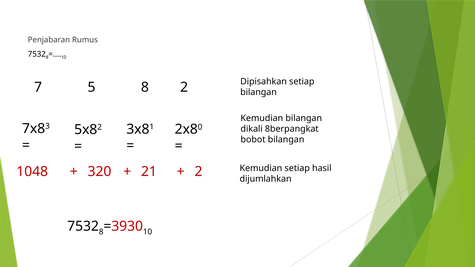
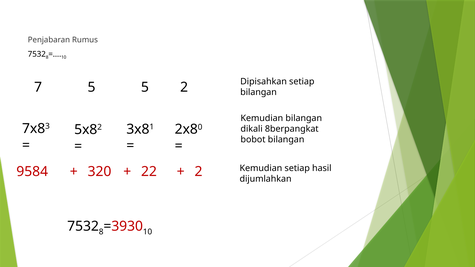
5 8: 8 -> 5 (145, 87)
1048: 1048 -> 9584 (32, 172)
21: 21 -> 22 (149, 172)
